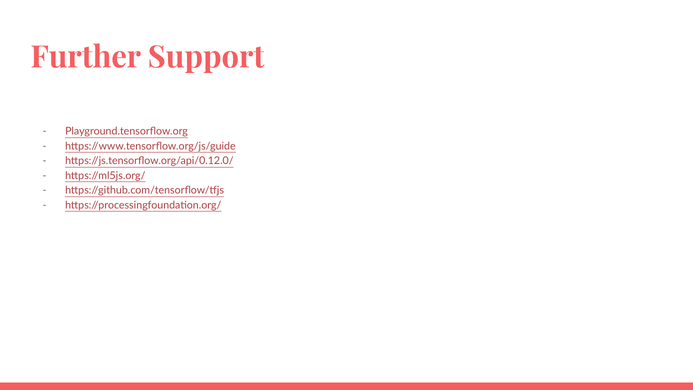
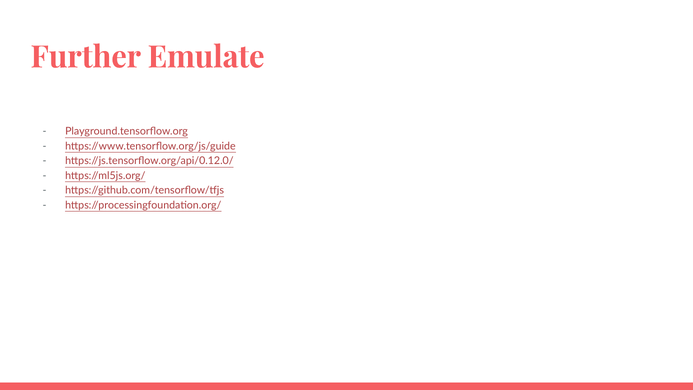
Support: Support -> Emulate (206, 57)
